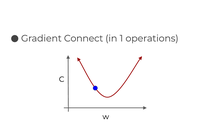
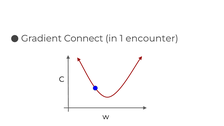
operations: operations -> encounter (152, 38)
